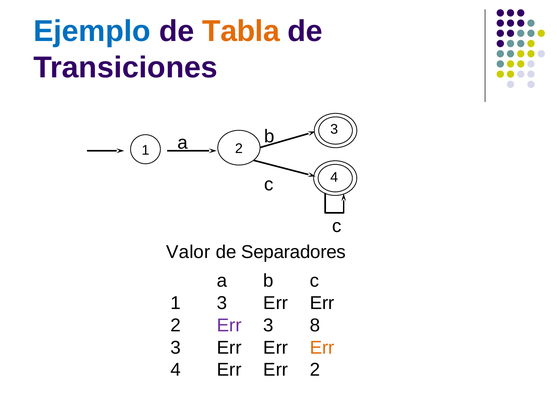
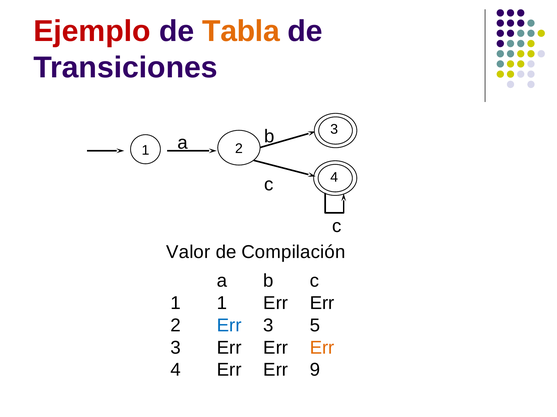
Ejemplo colour: blue -> red (92, 31)
Separadores: Separadores -> Compilación (293, 252)
1 3: 3 -> 1 (222, 304)
Err colour: purple -> blue (229, 326)
8: 8 -> 5 (315, 326)
4 Err Err 2: 2 -> 9 (315, 370)
